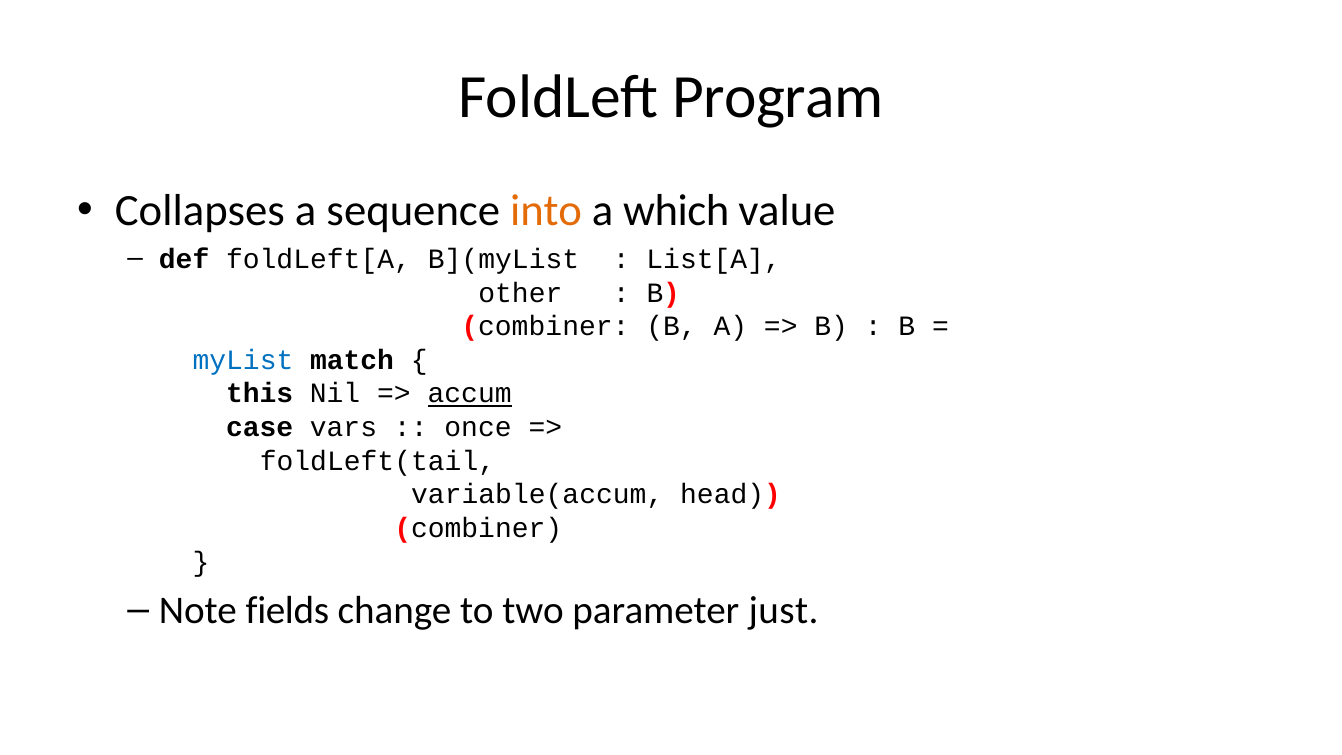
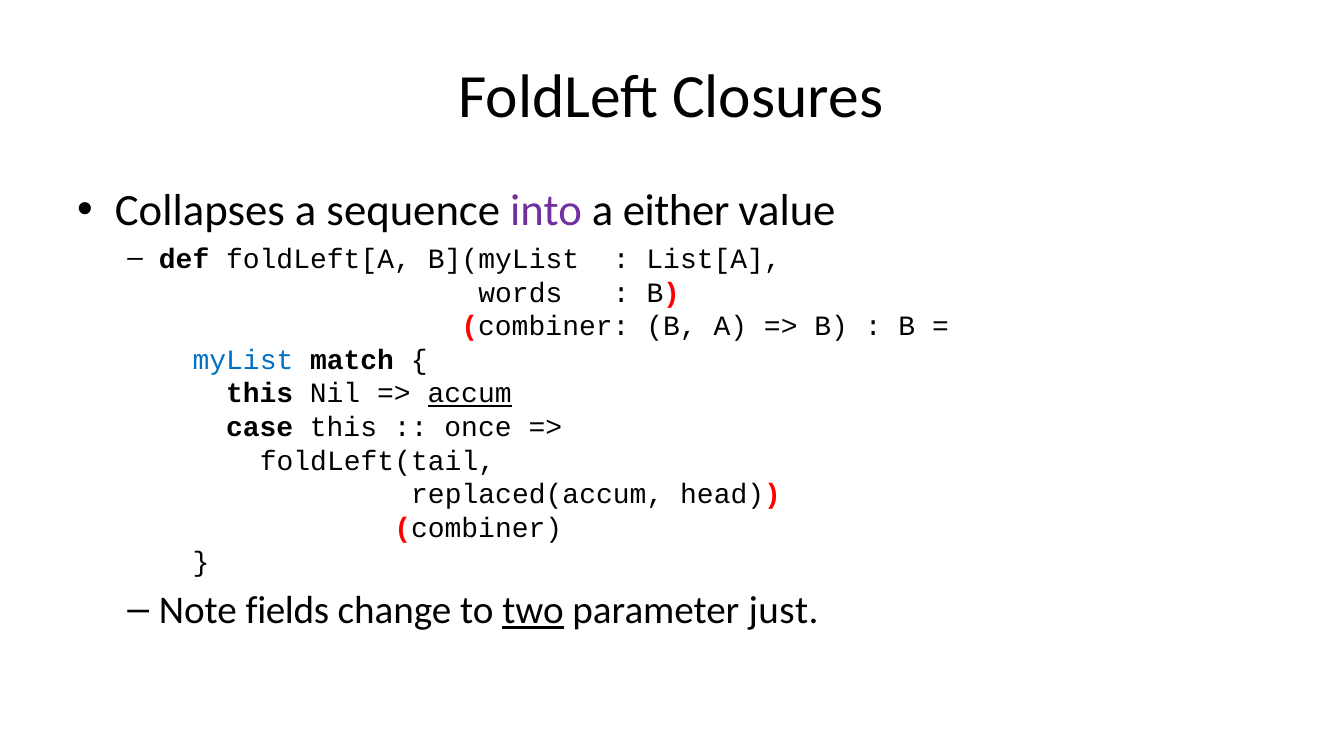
Program: Program -> Closures (778, 97)
into colour: orange -> purple (546, 211)
which: which -> either (676, 211)
other: other -> words (520, 293)
case vars: vars -> this (343, 427)
variable(accum: variable(accum -> replaced(accum (537, 494)
two underline: none -> present (533, 611)
